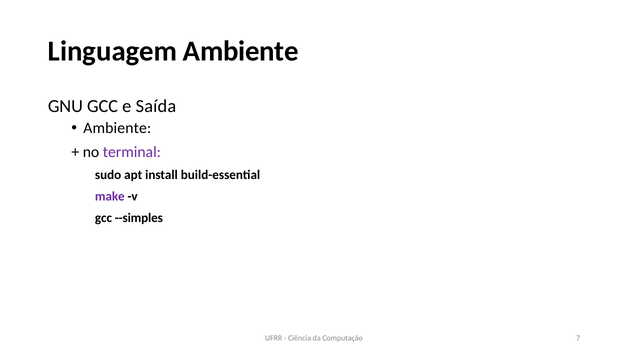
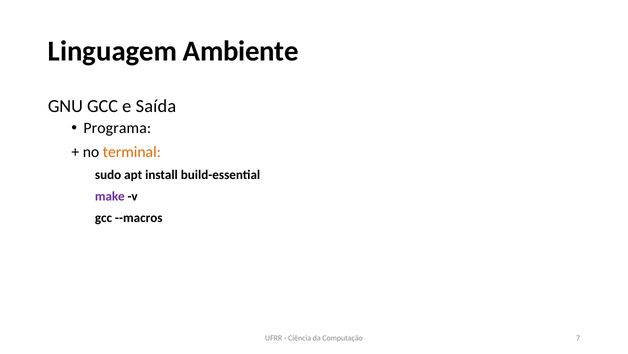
Ambiente: Ambiente -> Programa (117, 128)
terminal colour: purple -> orange (132, 152)
--simples: --simples -> --macros (139, 217)
